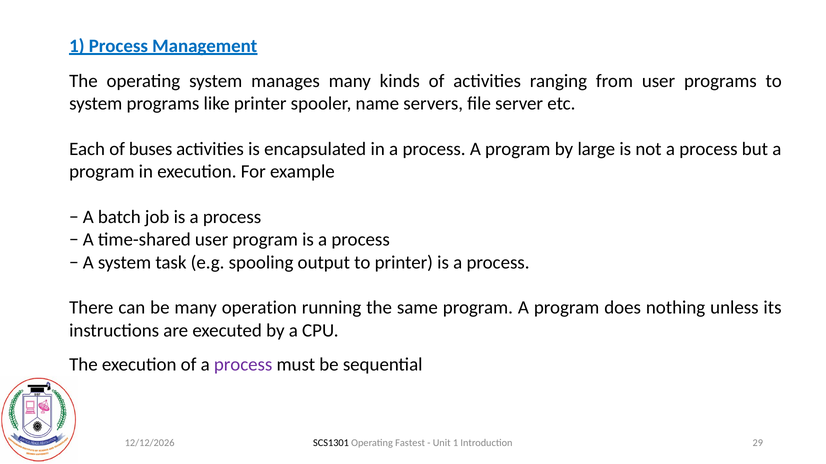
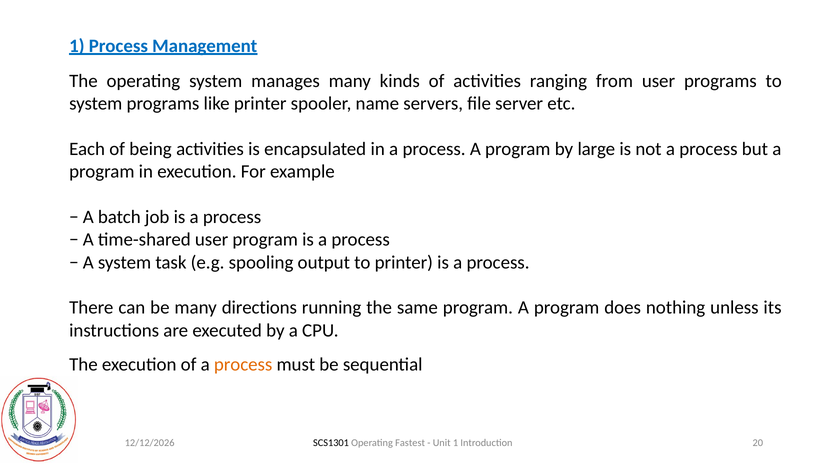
buses: buses -> being (151, 149)
operation: operation -> directions (259, 308)
process colour: purple -> orange (243, 365)
29: 29 -> 20 (758, 444)
